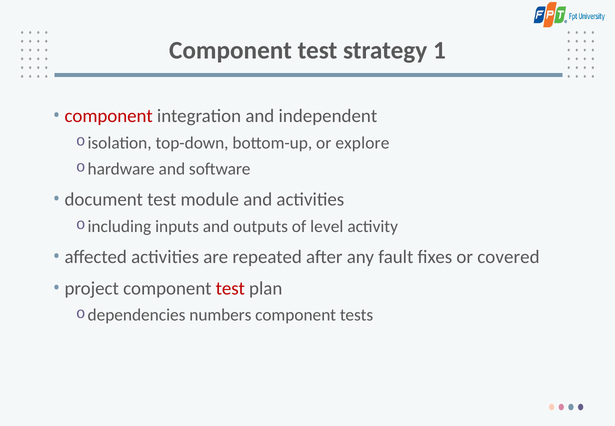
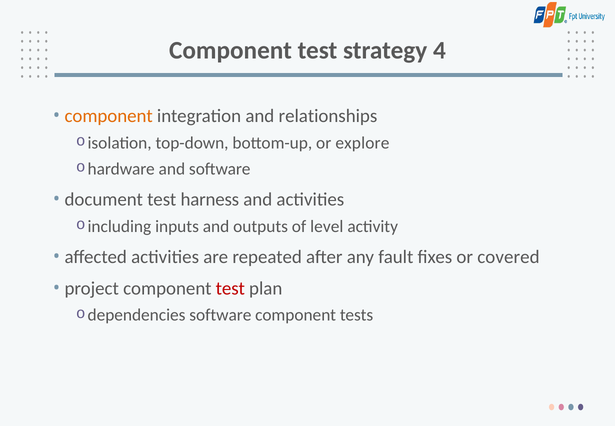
1: 1 -> 4 (439, 50)
component colour: red -> orange (109, 116)
independent: independent -> relationships (328, 116)
module: module -> harness (210, 199)
numbers: numbers -> software (220, 315)
